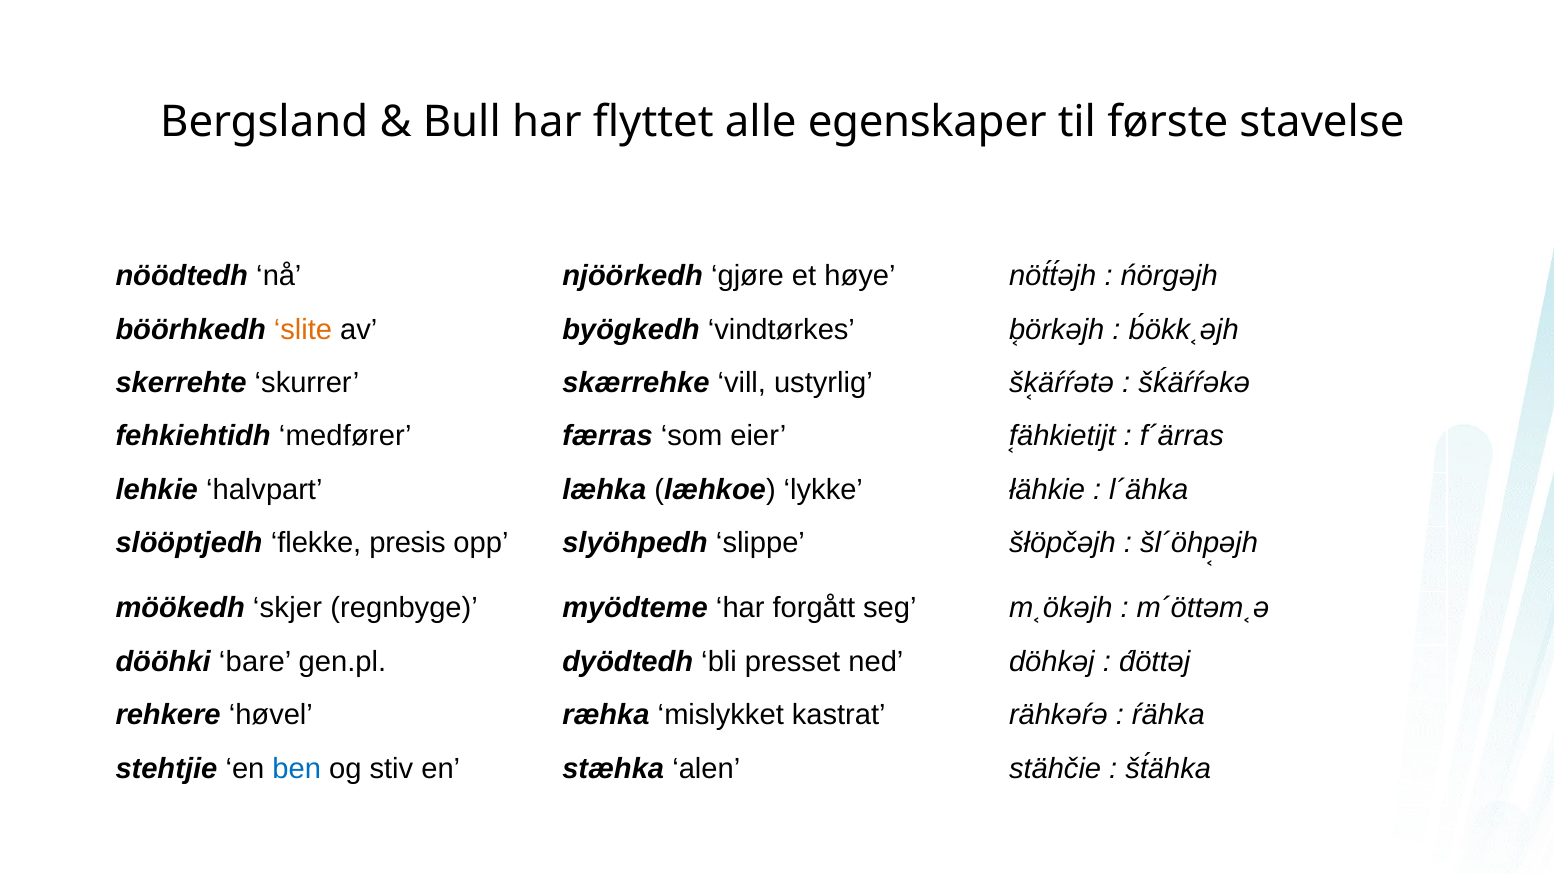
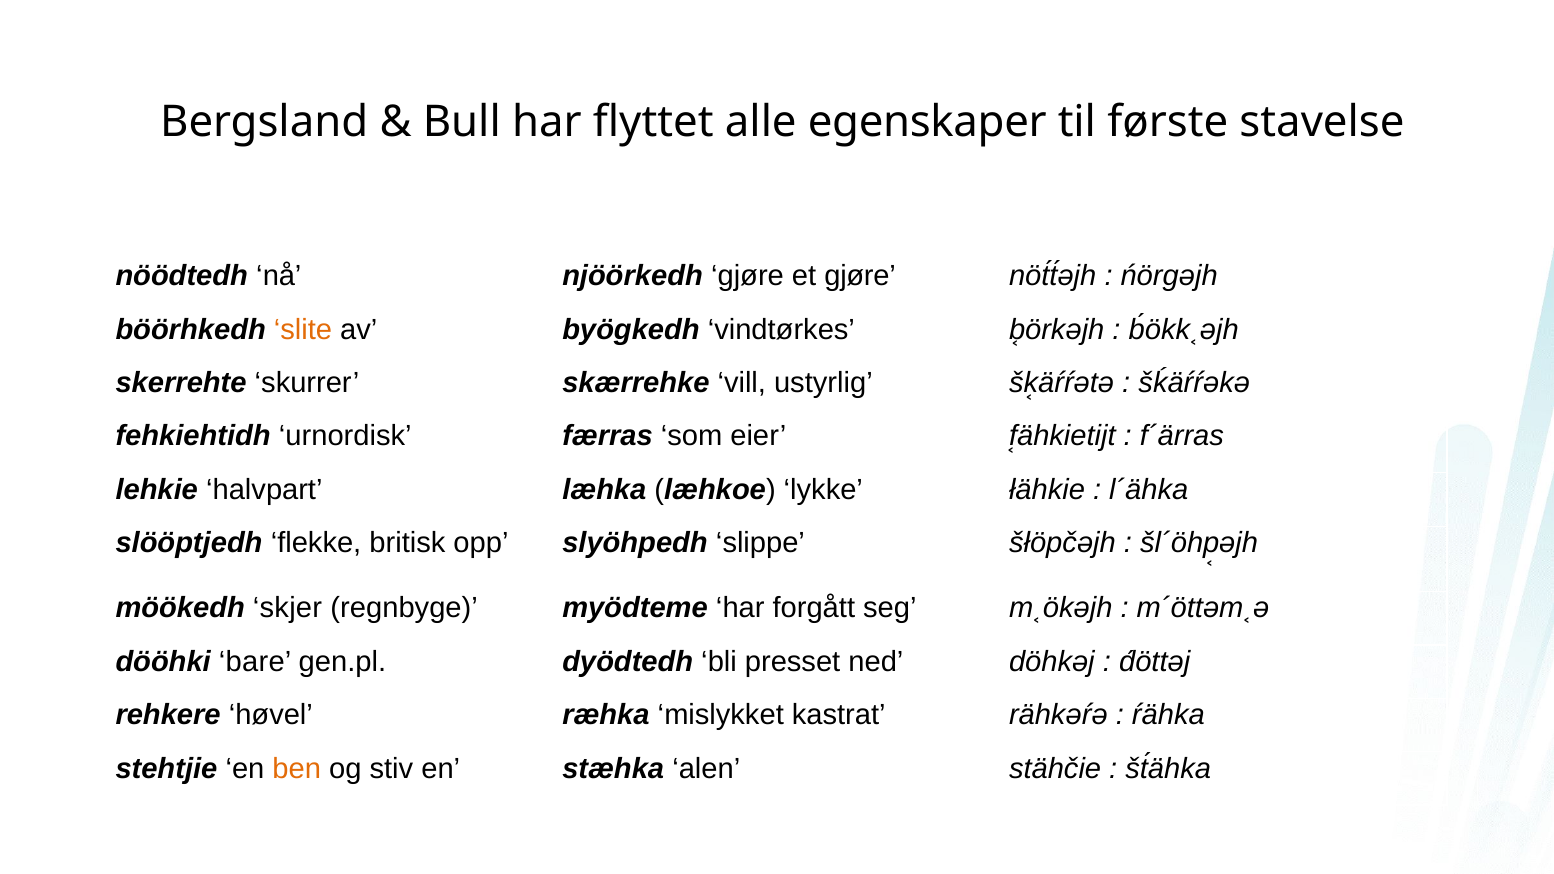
et høye: høye -> gjøre (860, 276)
medfører: medfører -> urnordisk (345, 436)
presis: presis -> britisk (407, 543)
ben colour: blue -> orange (297, 769)
